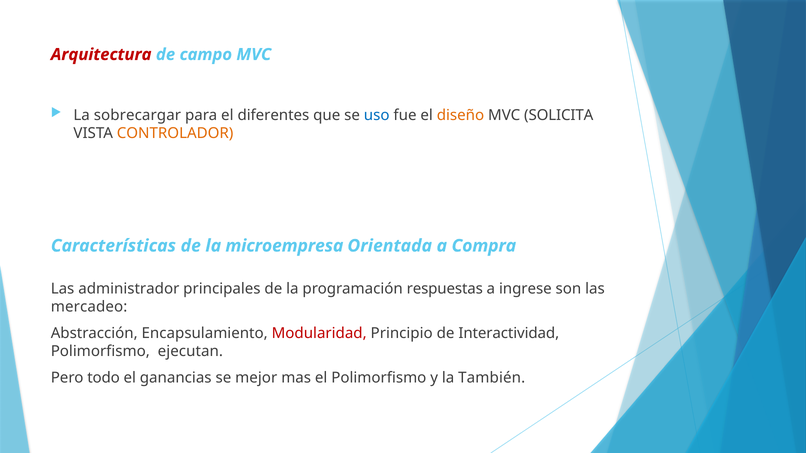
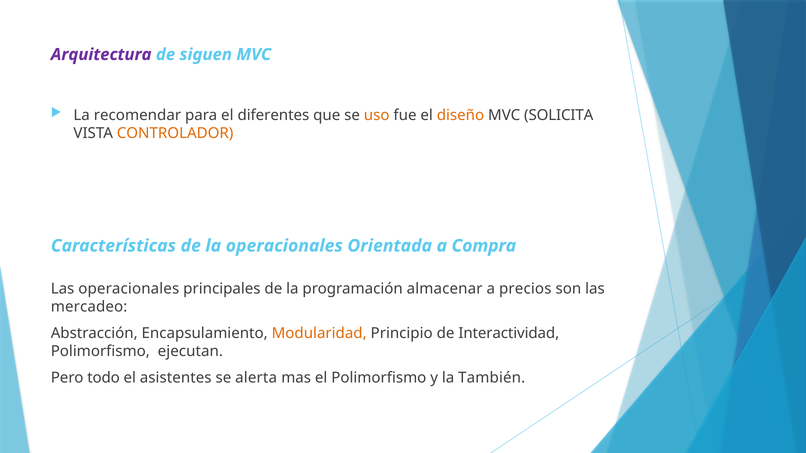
Arquitectura colour: red -> purple (101, 55)
campo: campo -> siguen (206, 55)
sobrecargar: sobrecargar -> recomendar (137, 115)
uso colour: blue -> orange (377, 115)
la microempresa: microempresa -> operacionales (284, 246)
Las administrador: administrador -> operacionales (129, 289)
respuestas: respuestas -> almacenar (445, 289)
ingrese: ingrese -> precios (525, 289)
Modularidad colour: red -> orange (319, 334)
ganancias: ganancias -> asistentes (176, 378)
mejor: mejor -> alerta (256, 378)
